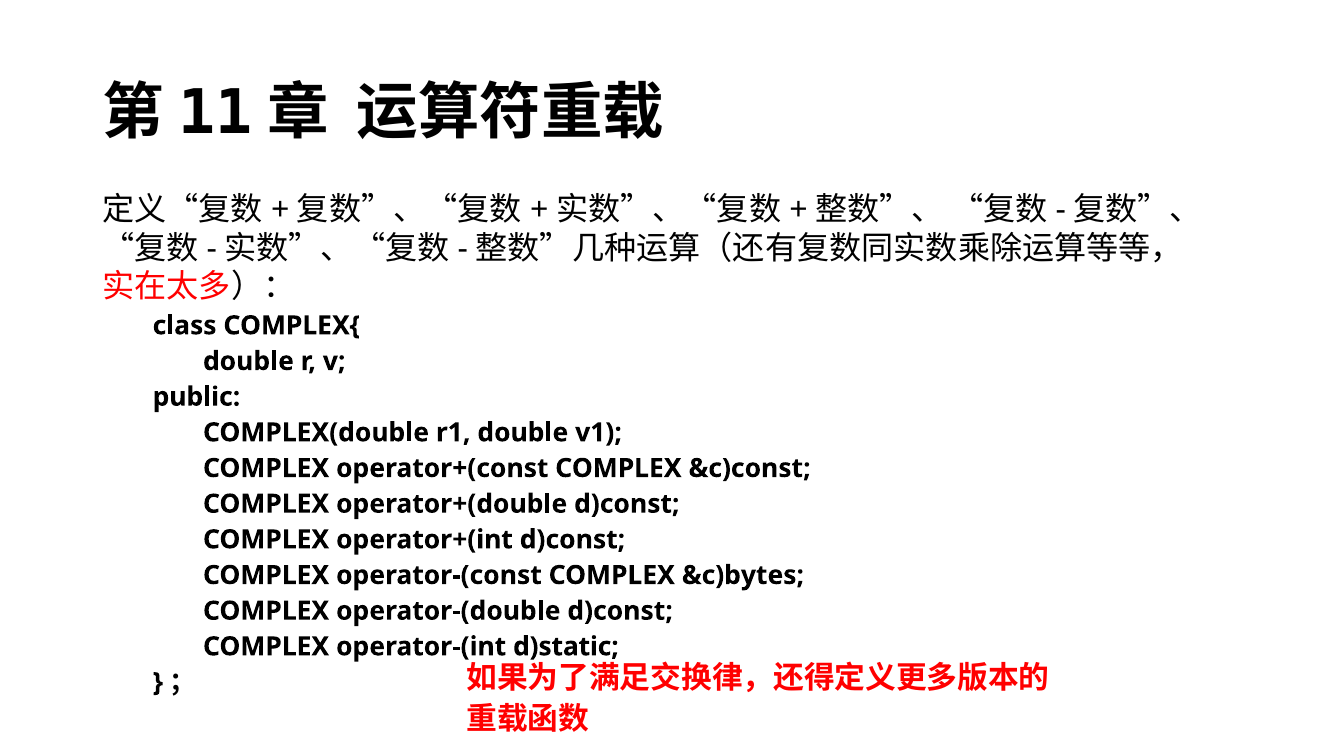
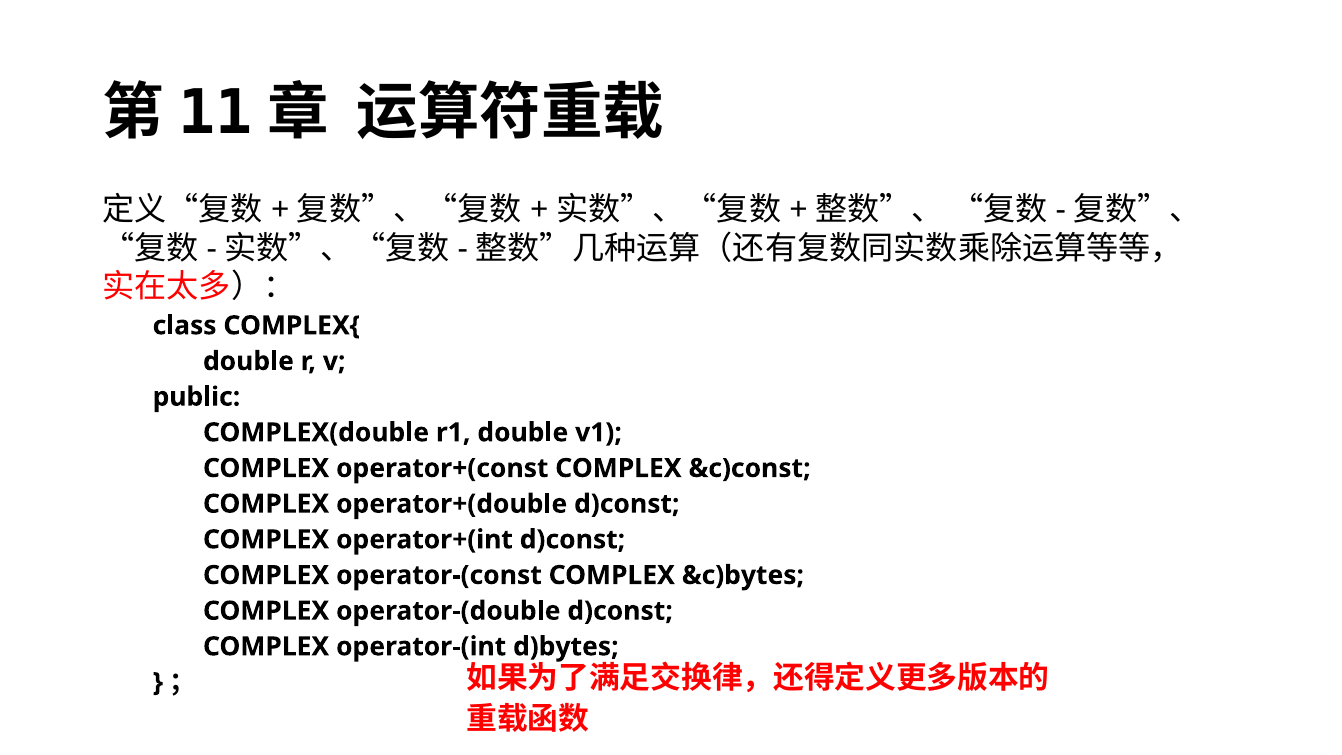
d)static: d)static -> d)bytes (566, 646)
